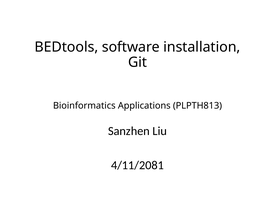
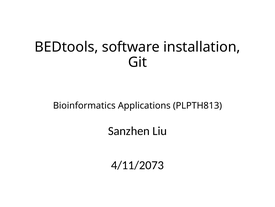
4/11/2081: 4/11/2081 -> 4/11/2073 (137, 165)
